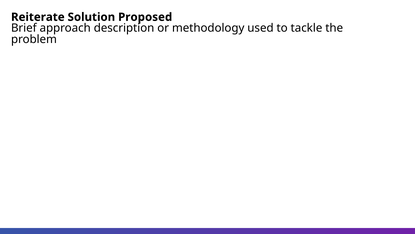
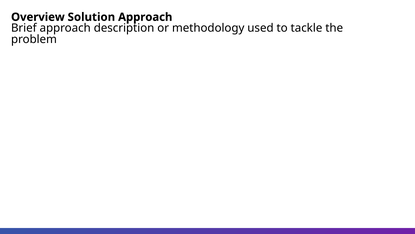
Reiterate: Reiterate -> Overview (38, 17)
Solution Proposed: Proposed -> Approach (145, 17)
